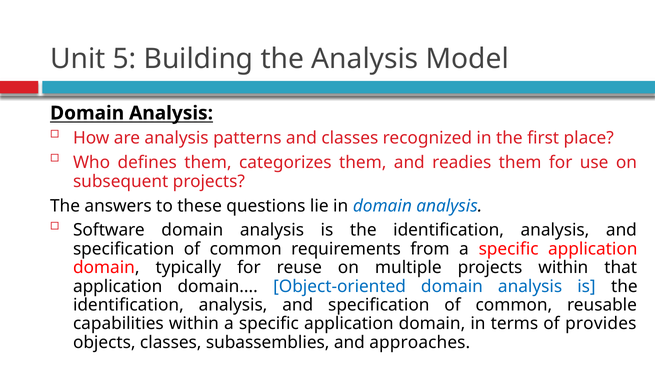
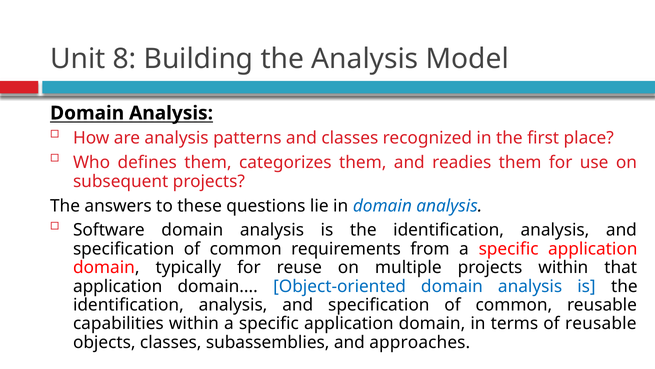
5: 5 -> 8 (125, 59)
of provides: provides -> reusable (601, 323)
